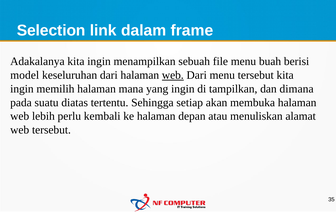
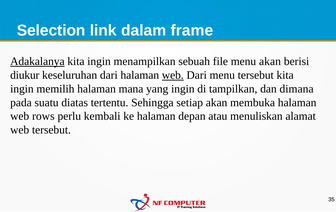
Adakalanya underline: none -> present (37, 61)
menu buah: buah -> akan (270, 61)
model: model -> diukur (25, 75)
lebih: lebih -> rows (43, 116)
